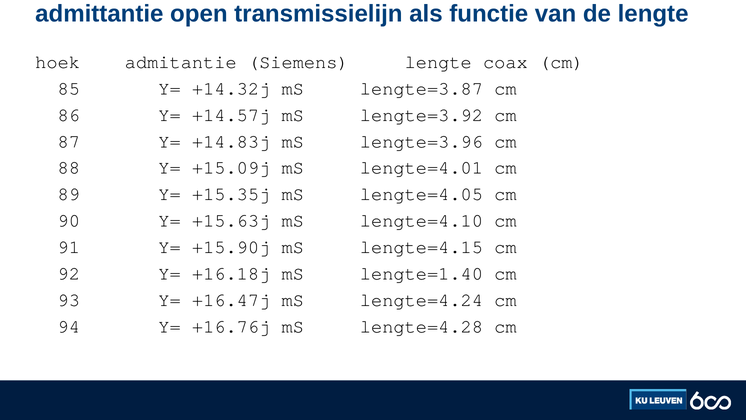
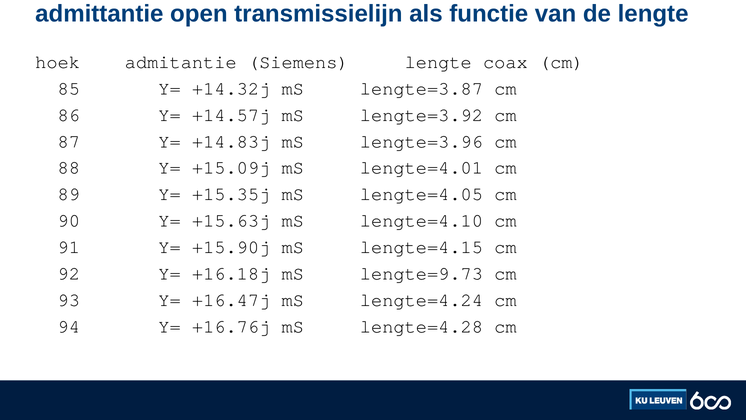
lengte=1.40: lengte=1.40 -> lengte=9.73 (421, 273)
